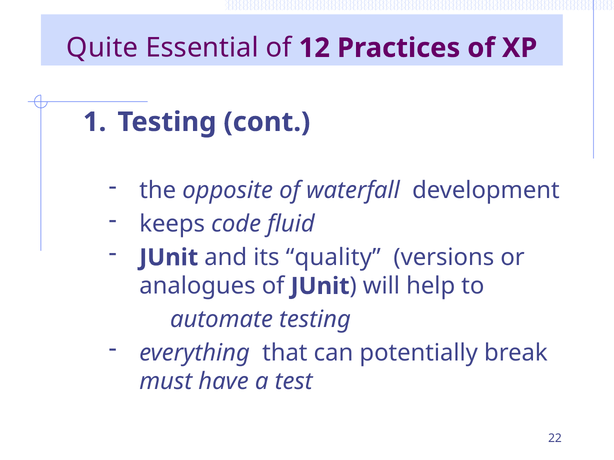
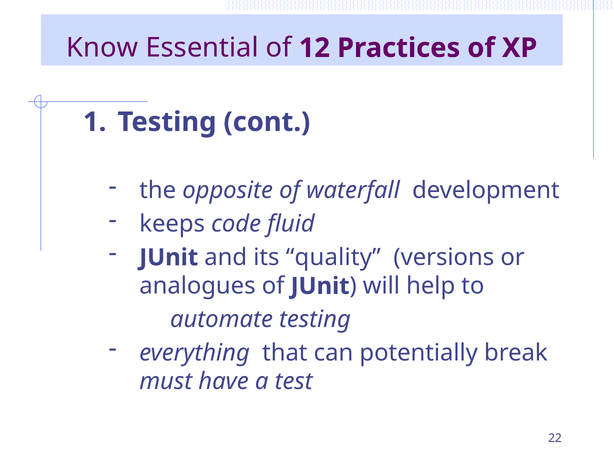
Quite: Quite -> Know (102, 48)
